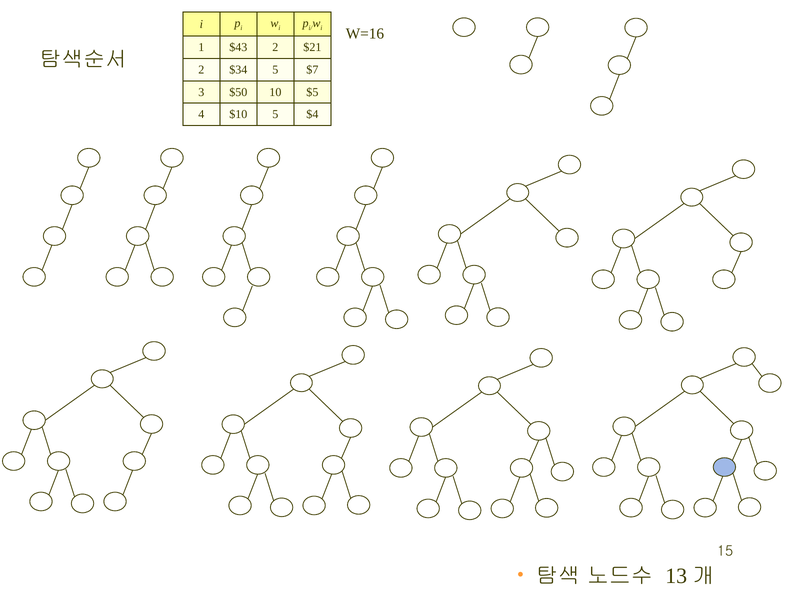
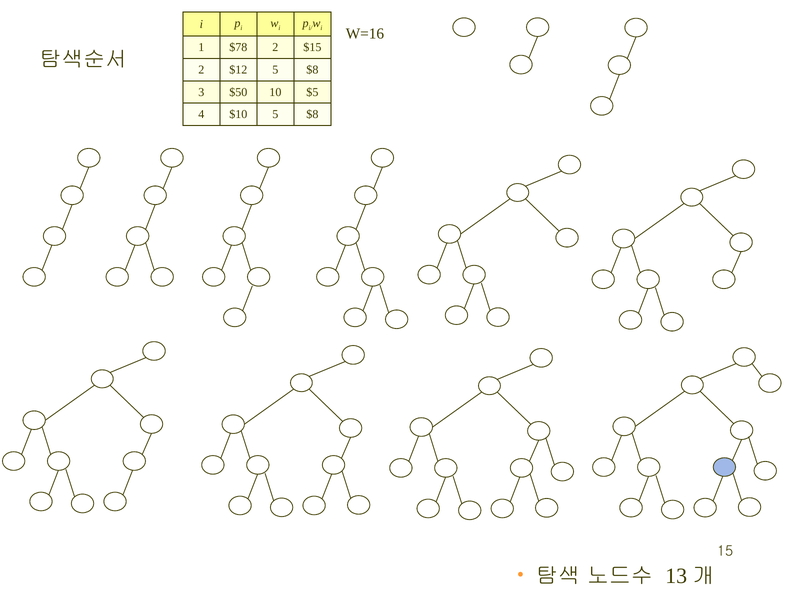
$43: $43 -> $78 (238, 47)
$21: $21 -> $15 (312, 47)
$34: $34 -> $12 (238, 70)
$7: $7 -> $8 (312, 70)
$10 5 $4: $4 -> $8 (312, 114)
